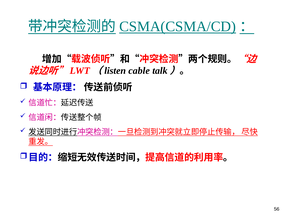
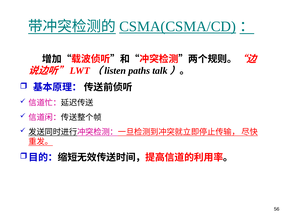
cable: cable -> paths (139, 71)
